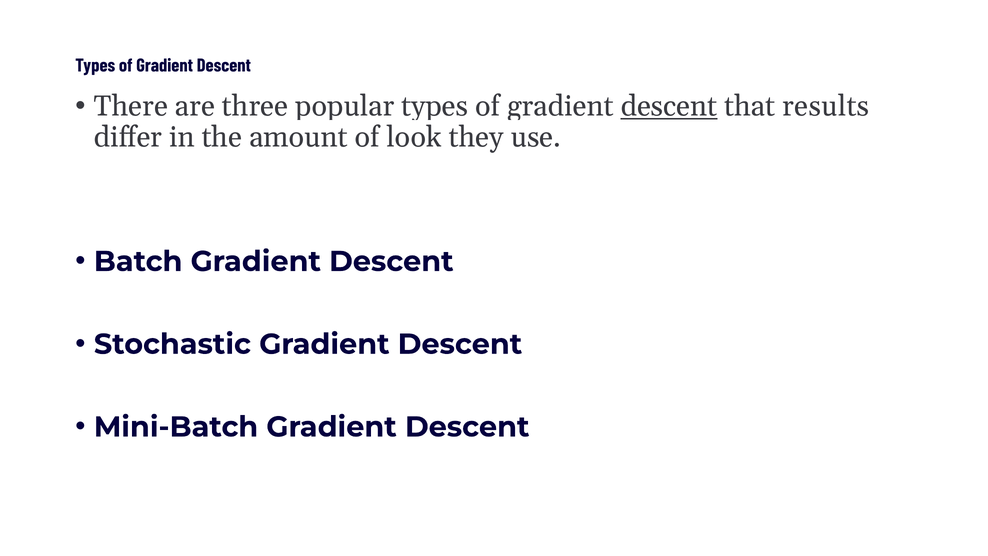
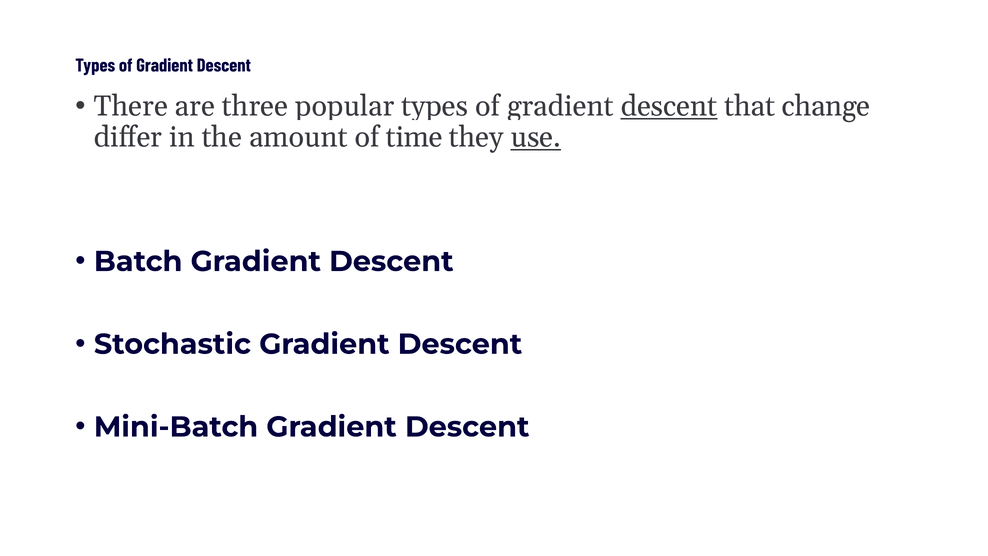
results: results -> change (826, 106)
look: look -> time (414, 137)
use underline: none -> present (536, 137)
